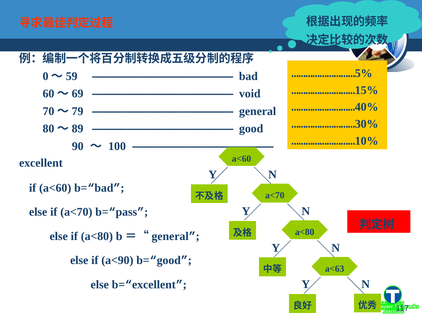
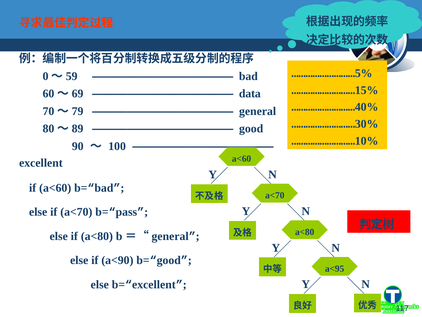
void: void -> data (250, 94)
a<63: a<63 -> a<95 (335, 268)
